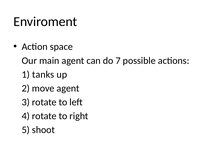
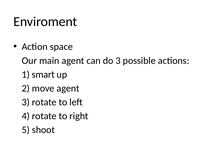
do 7: 7 -> 3 (118, 61)
tanks: tanks -> smart (43, 75)
